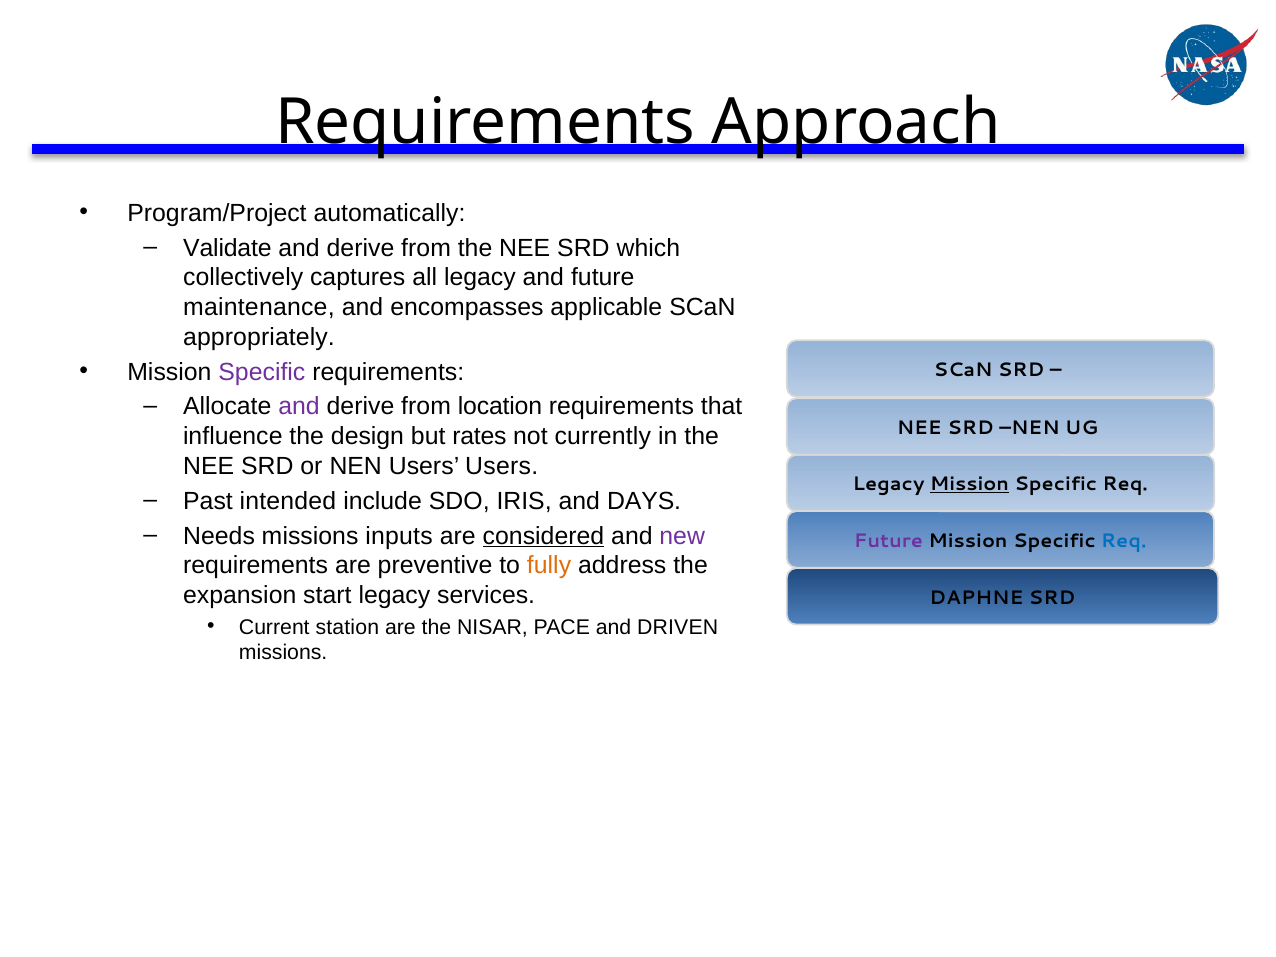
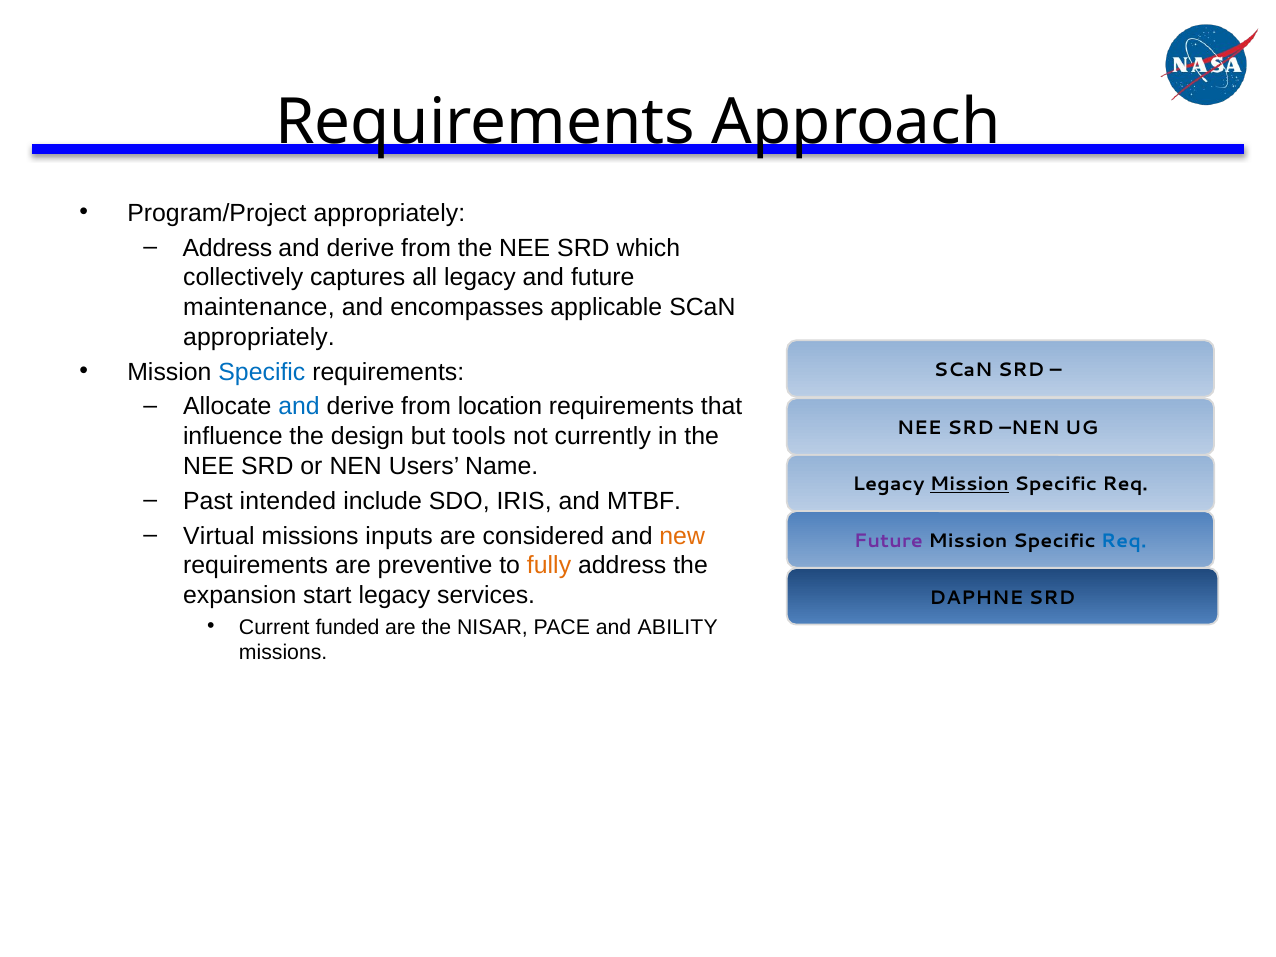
Program/Project automatically: automatically -> appropriately (389, 213)
Validate: Validate -> Address (227, 248)
Specific colour: purple -> blue (262, 372)
and colour: purple -> blue (299, 407)
rates: rates -> tools (479, 437)
Users Users: Users -> Name (502, 466)
DAYS: DAYS -> MTBF (644, 501)
Needs: Needs -> Virtual (219, 536)
considered underline: present -> none (543, 536)
new colour: purple -> orange (682, 536)
station: station -> funded (348, 627)
DRIVEN: DRIVEN -> ABILITY (678, 627)
